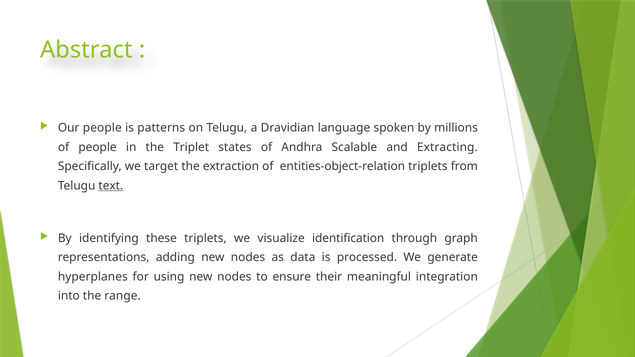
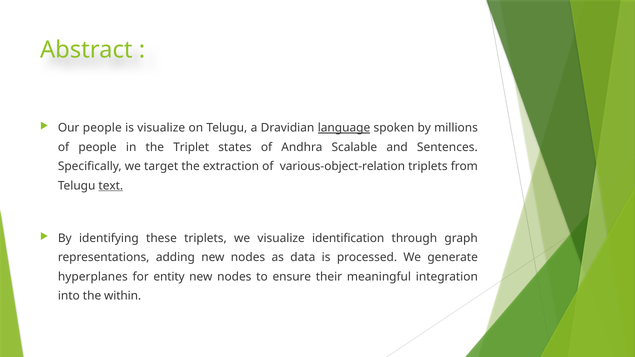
is patterns: patterns -> visualize (161, 128)
language underline: none -> present (344, 128)
Extracting: Extracting -> Sentences (447, 147)
entities-object-relation: entities-object-relation -> various-object-relation (342, 166)
using: using -> entity (169, 277)
range: range -> within (123, 296)
